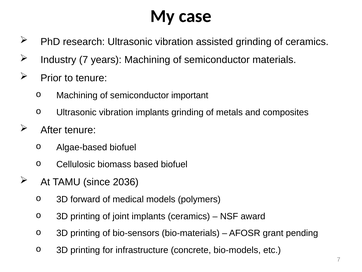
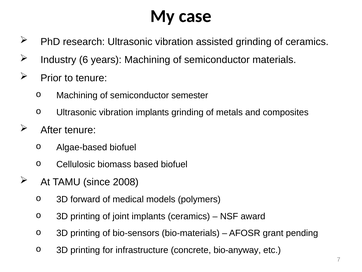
Industry 7: 7 -> 6 (84, 60)
important: important -> semester (190, 95)
2036: 2036 -> 2008 (126, 182)
bio-models: bio-models -> bio-anyway (237, 250)
